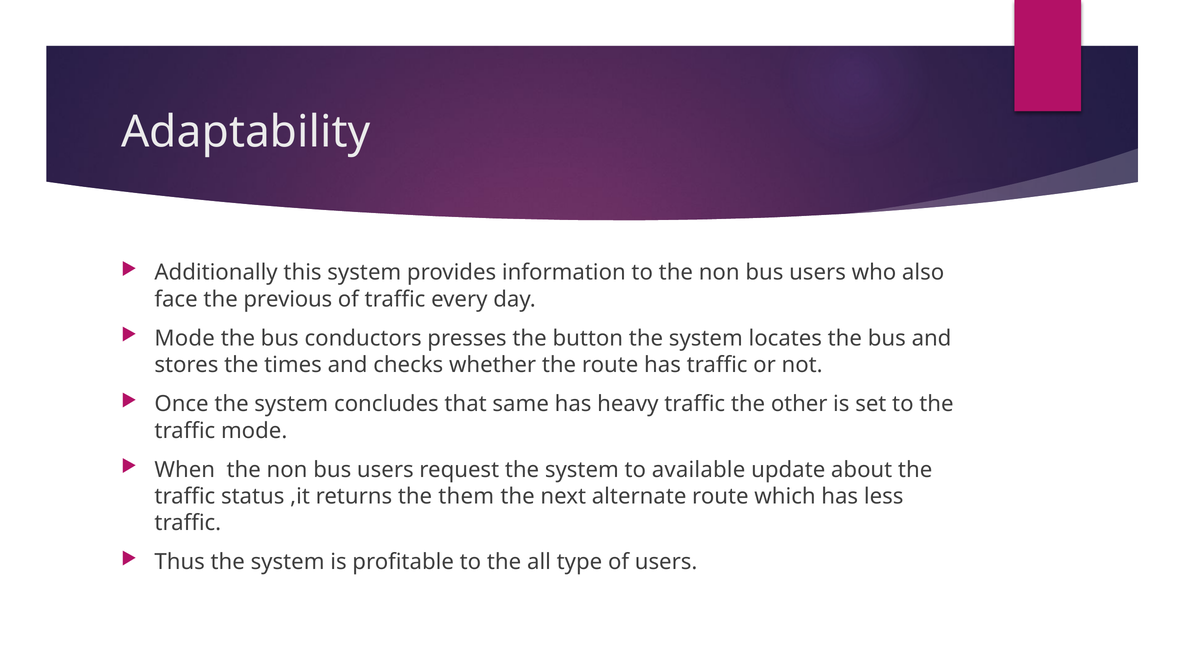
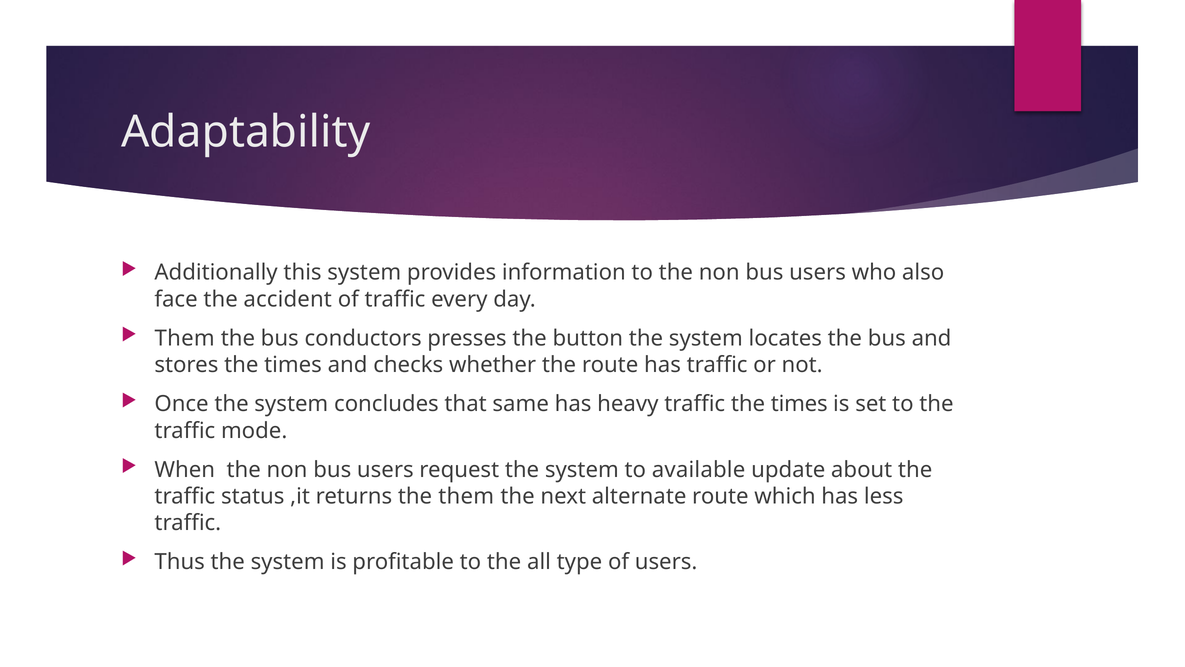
previous: previous -> accident (288, 299)
Mode: Mode -> Them (185, 338)
traffic the other: other -> times (799, 404)
